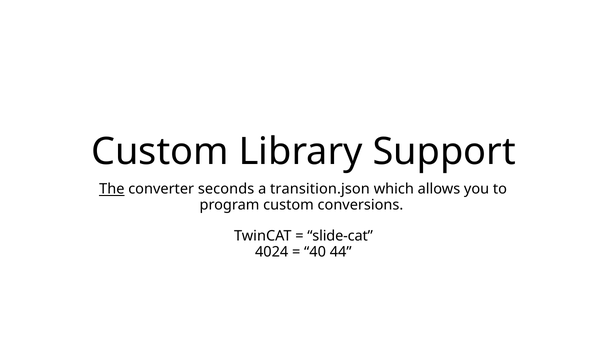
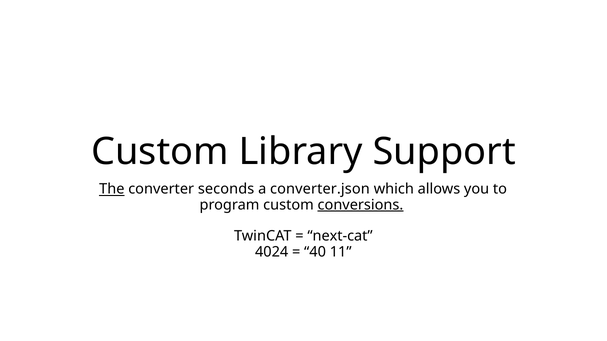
transition.json: transition.json -> converter.json (320, 189)
conversions underline: none -> present (360, 205)
slide-cat: slide-cat -> next-cat (340, 236)
44: 44 -> 11 (341, 252)
